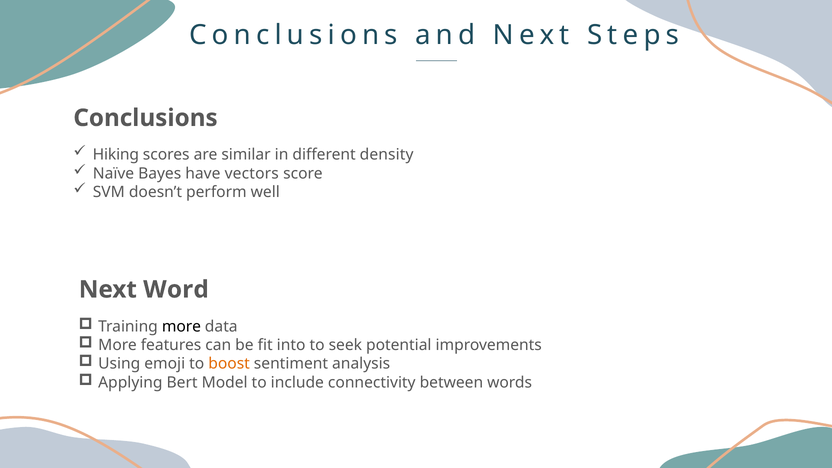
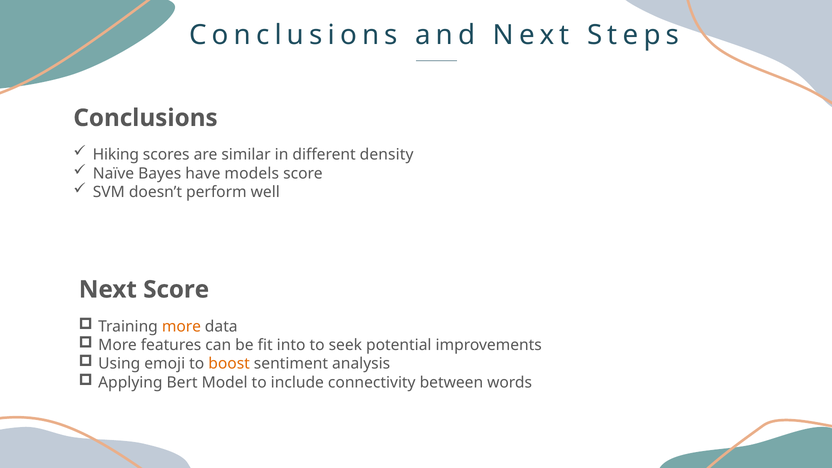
vectors: vectors -> models (252, 174)
Next Word: Word -> Score (176, 290)
more colour: black -> orange (181, 326)
